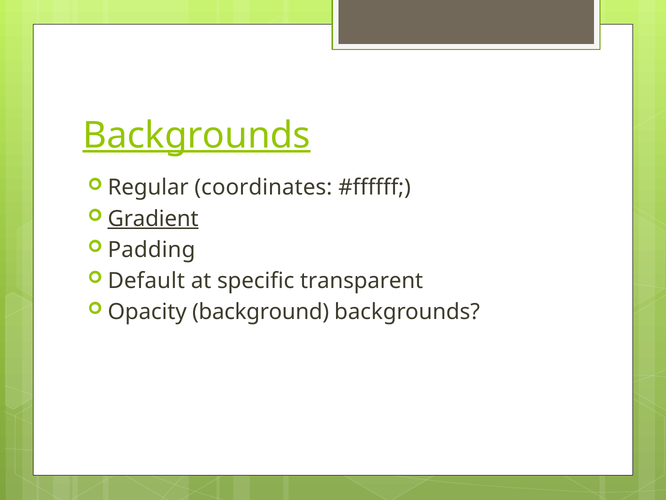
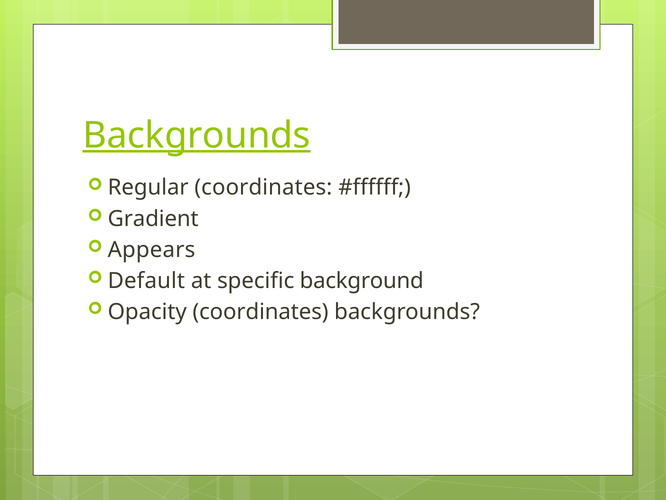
Gradient underline: present -> none (153, 219)
Padding: Padding -> Appears (151, 250)
transparent: transparent -> background (362, 281)
Opacity background: background -> coordinates (261, 312)
